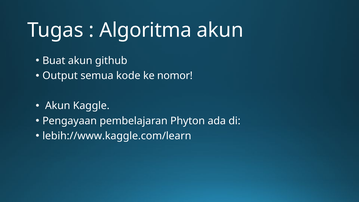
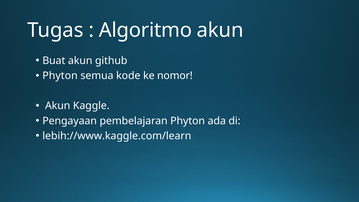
Algoritma: Algoritma -> Algoritmo (145, 30)
Output: Output -> Phyton (60, 76)
